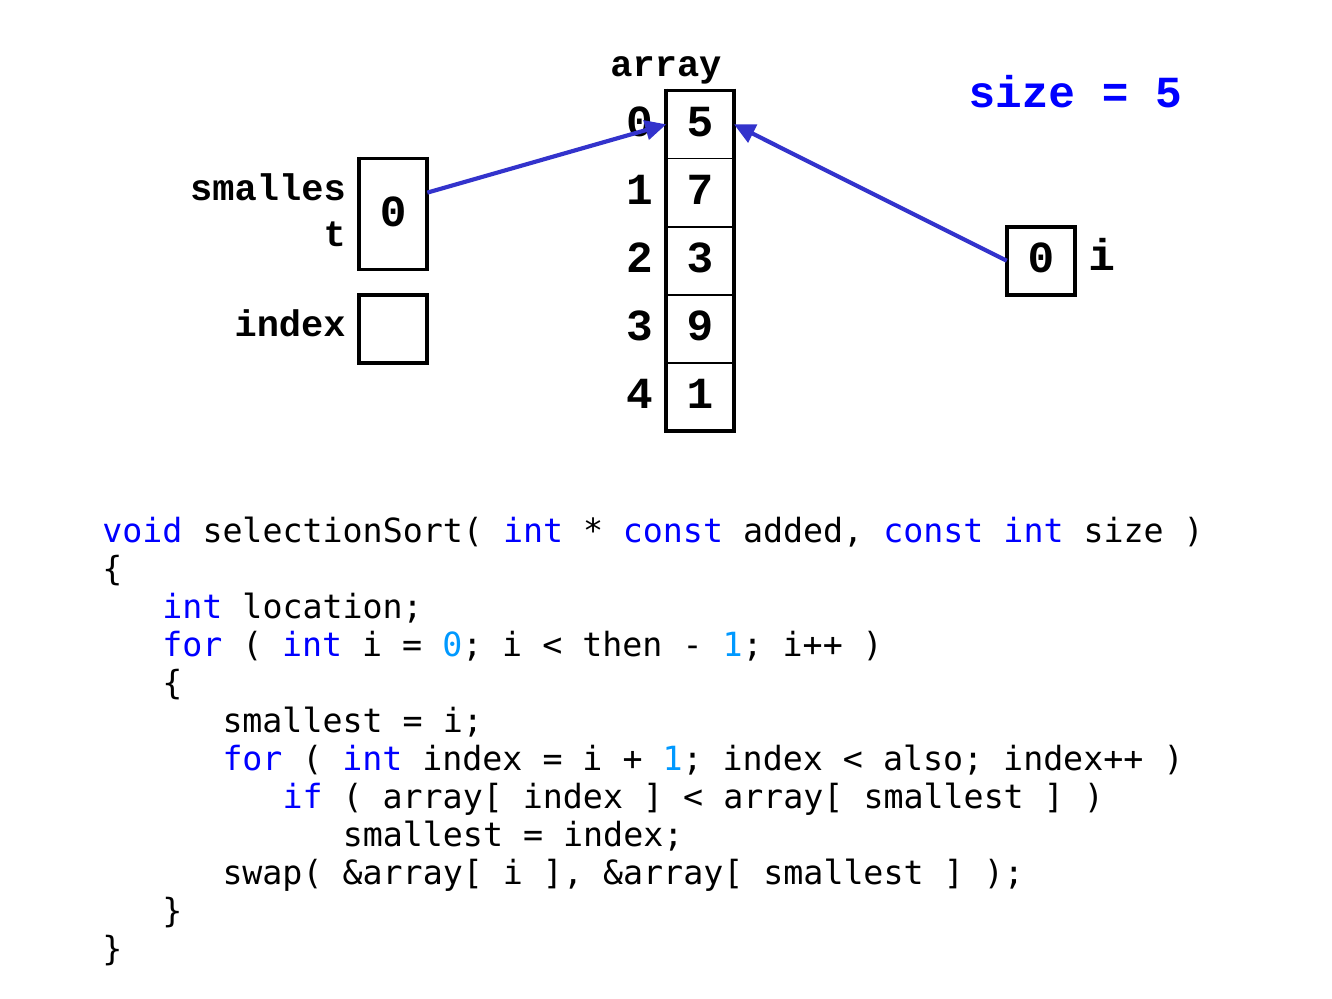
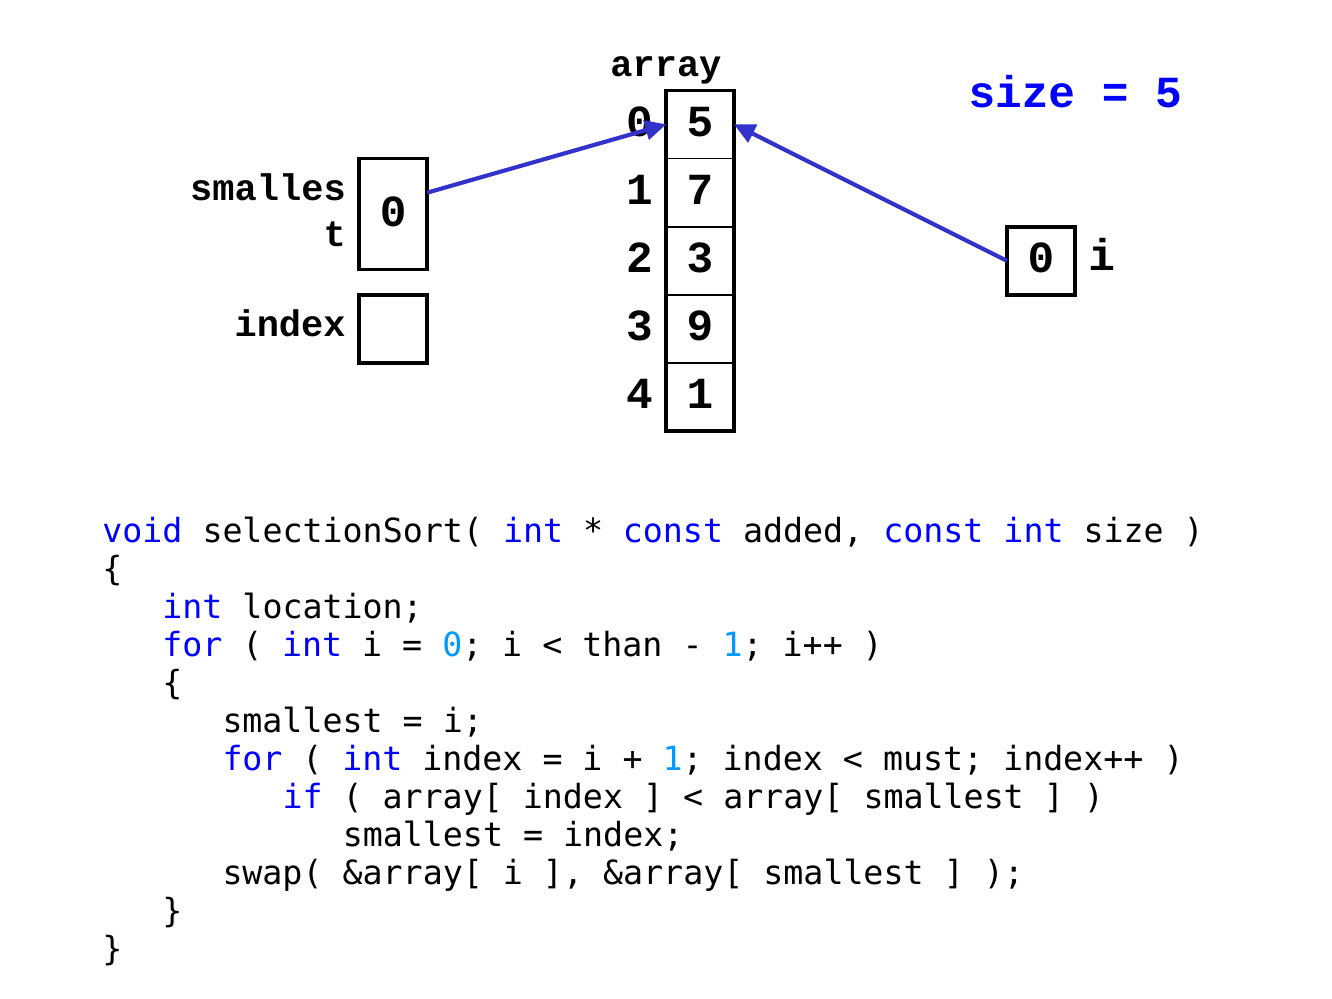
then: then -> than (622, 646)
also: also -> must (933, 760)
